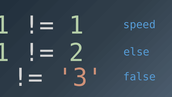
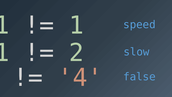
else: else -> slow (136, 52)
3: 3 -> 4 (80, 78)
